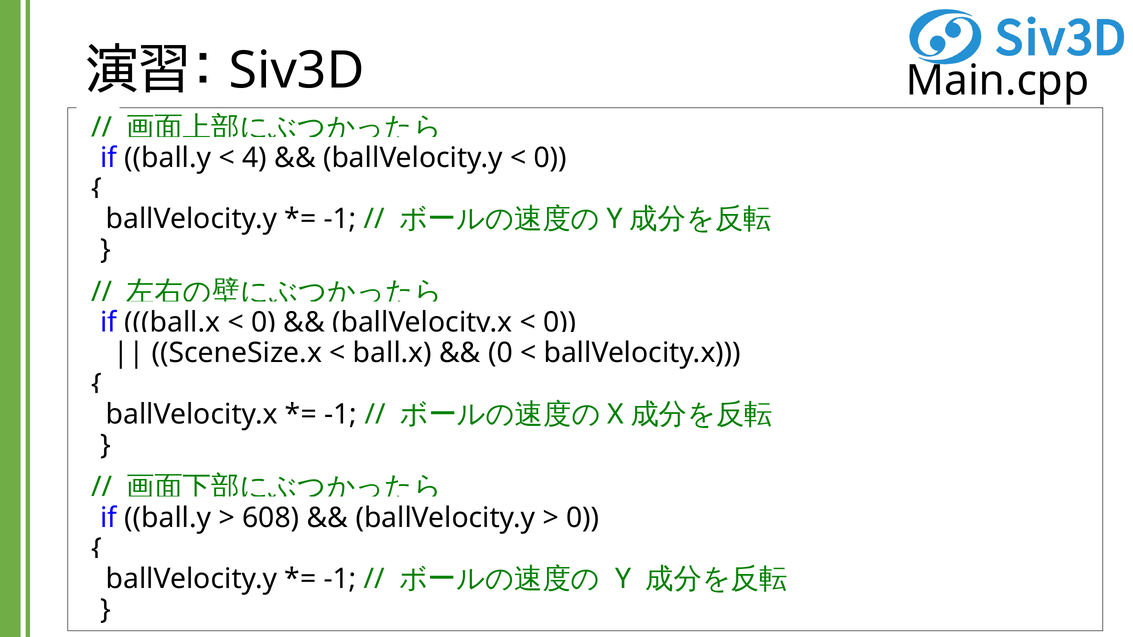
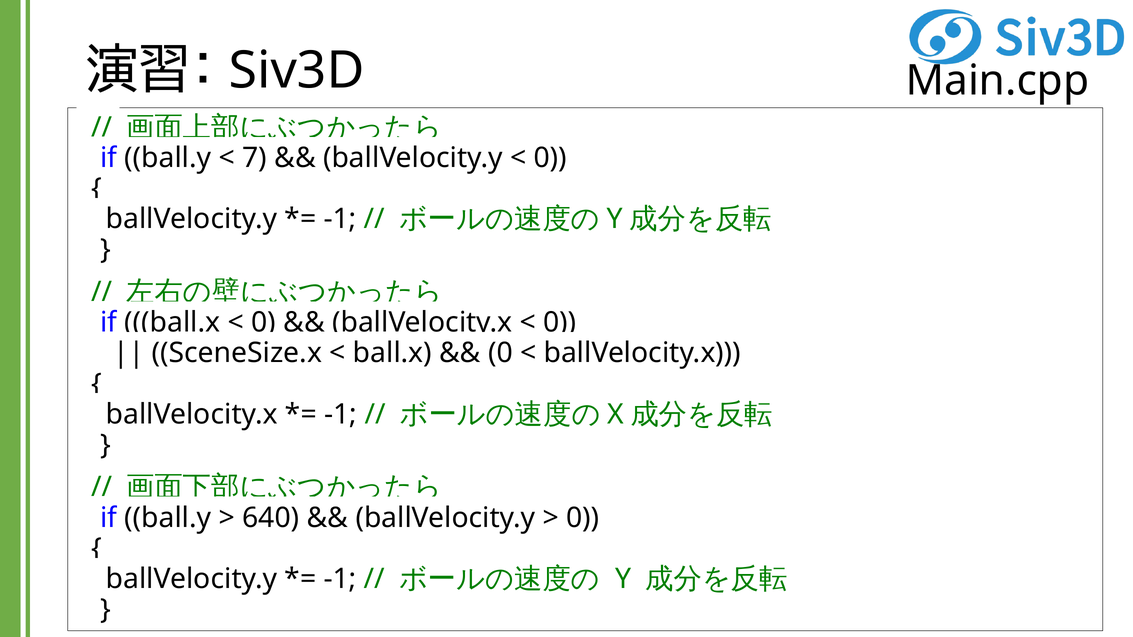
4: 4 -> 7 (255, 158)
608: 608 -> 640 (271, 518)
